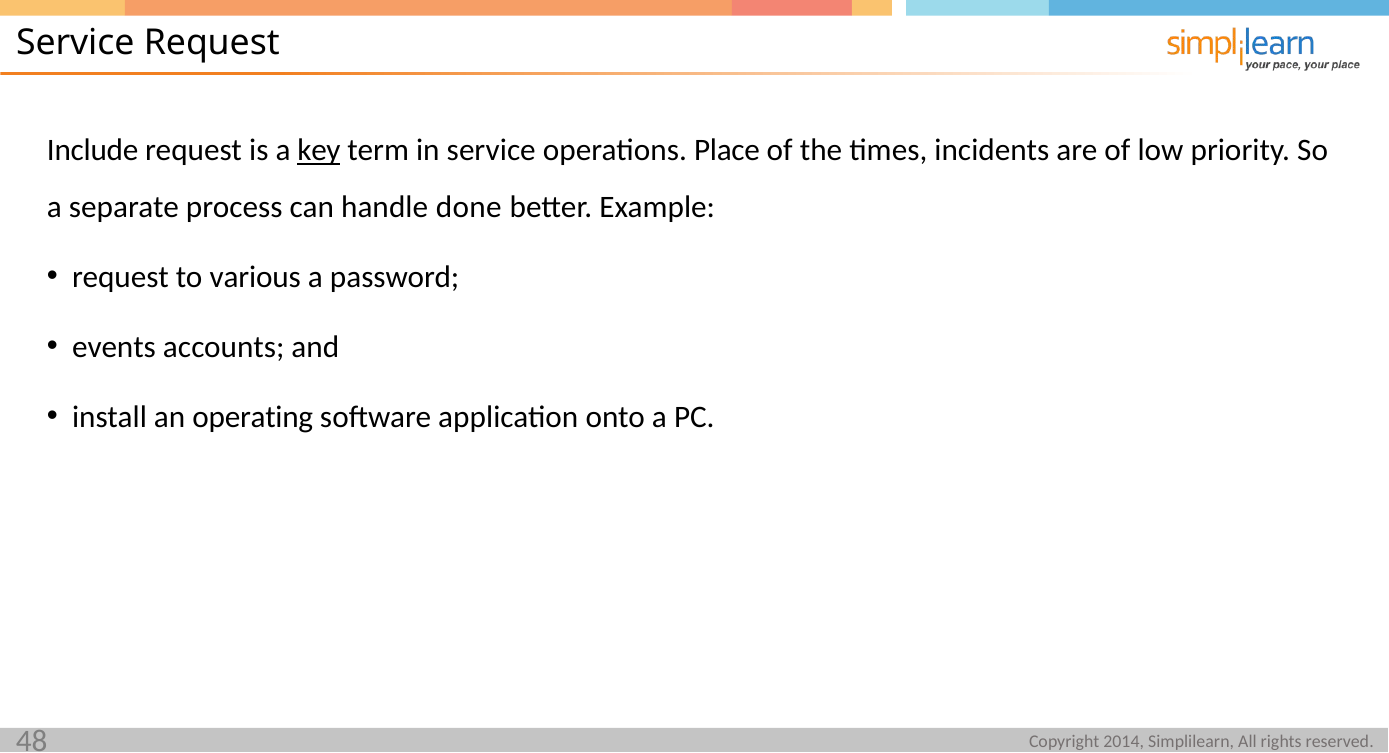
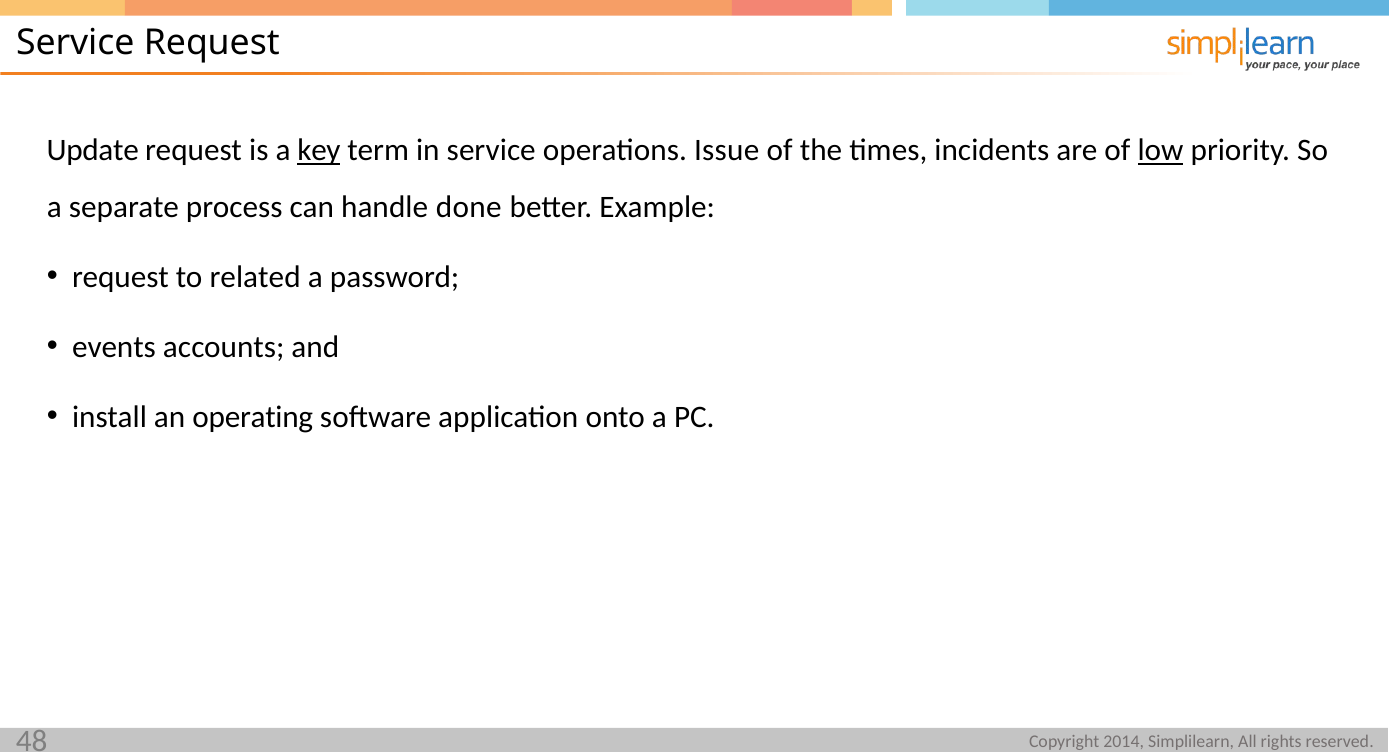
Include: Include -> Update (93, 151)
Place: Place -> Issue (727, 151)
low underline: none -> present (1160, 151)
various: various -> related (255, 277)
